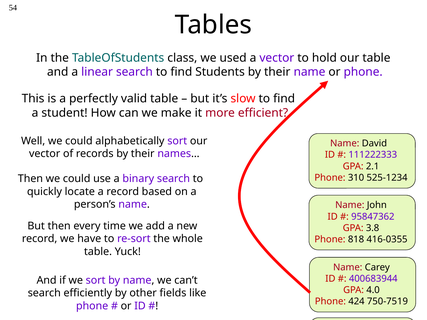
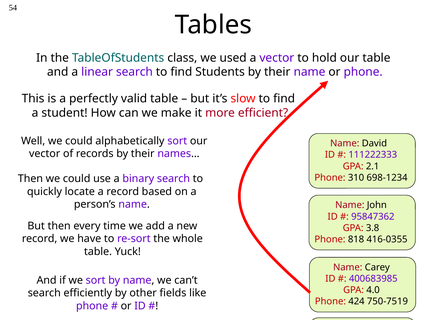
525-1234: 525-1234 -> 698-1234 (387, 178)
400683944: 400683944 -> 400683985 (373, 279)
